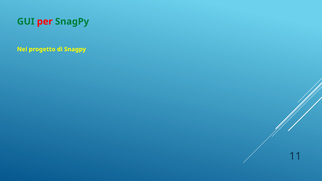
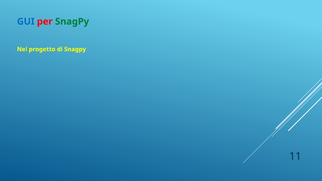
GUI colour: green -> blue (26, 22)
